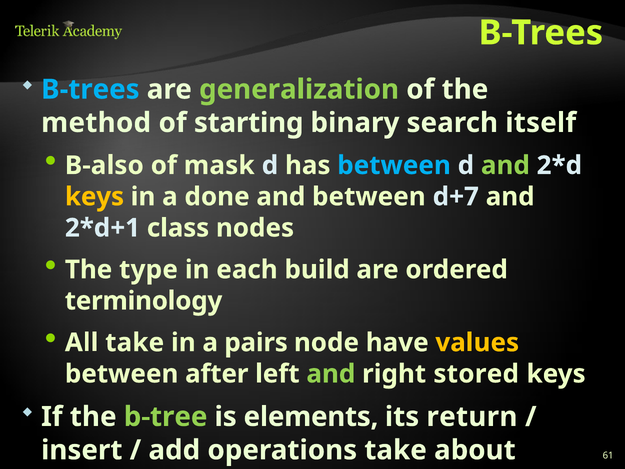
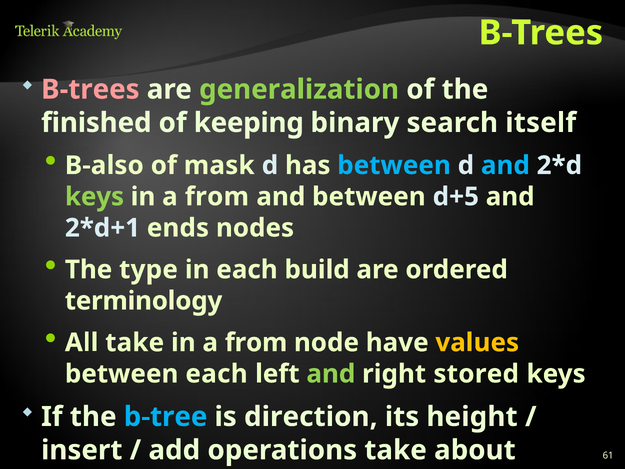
B-trees colour: light blue -> pink (90, 89)
method: method -> finished (96, 123)
starting: starting -> keeping (249, 123)
and colour: light green -> light blue (505, 165)
keys colour: yellow -> light green (94, 197)
done: done -> from (217, 197)
d+7: d+7 -> d+5 (456, 197)
class: class -> ends (178, 228)
pairs: pairs -> from (256, 342)
between after: after -> each (217, 374)
b-tree colour: light green -> light blue (166, 417)
elements: elements -> direction (311, 417)
return: return -> height (472, 417)
